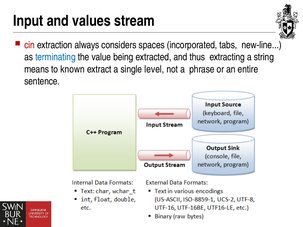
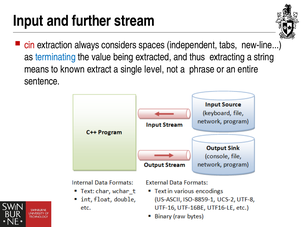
values: values -> further (91, 21)
incorporated: incorporated -> independent (192, 45)
